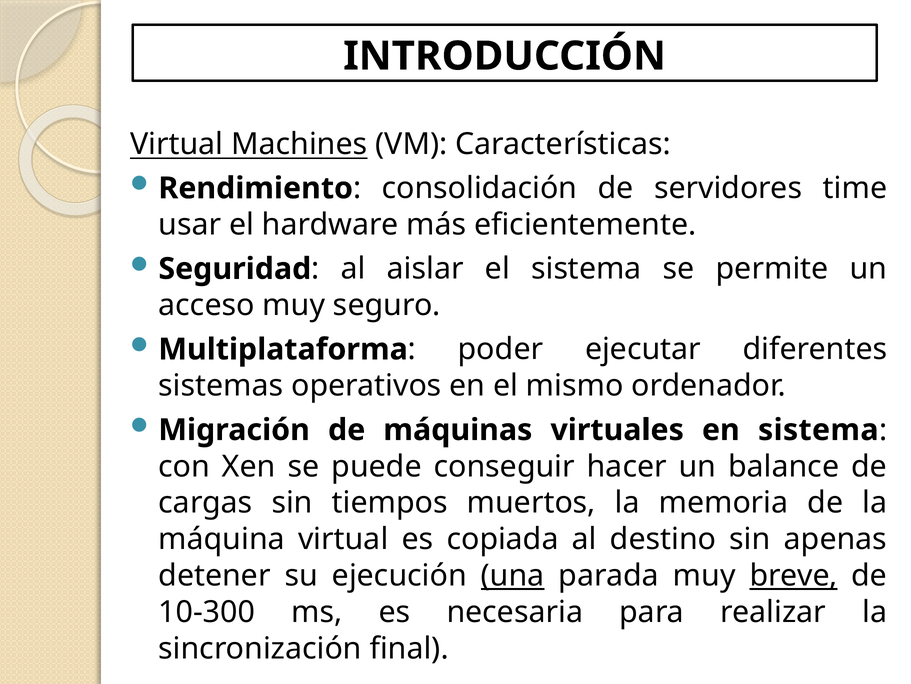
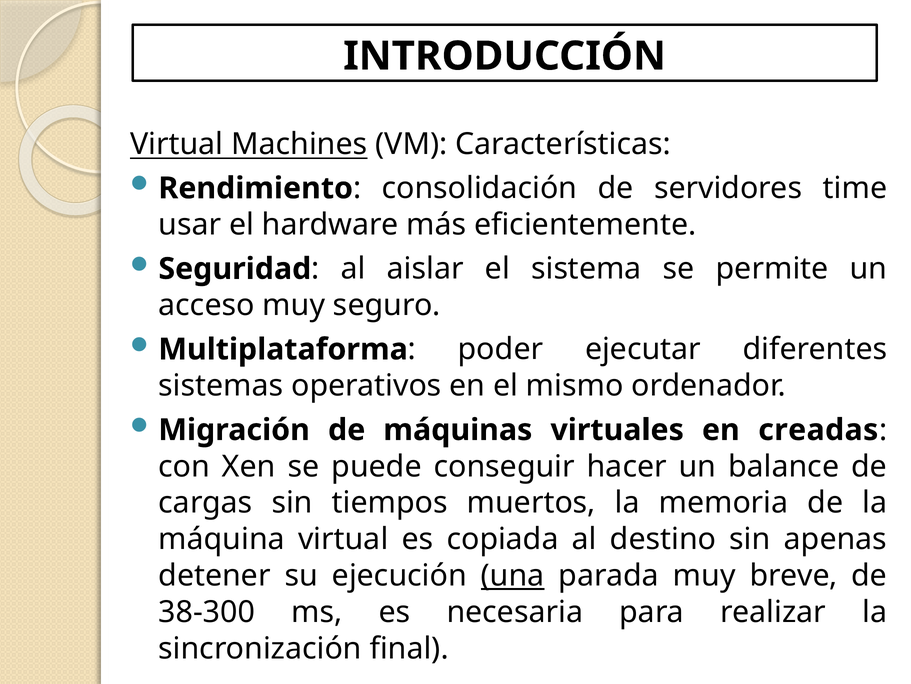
en sistema: sistema -> creadas (818, 430)
breve underline: present -> none (794, 575)
10-300: 10-300 -> 38-300 (207, 612)
